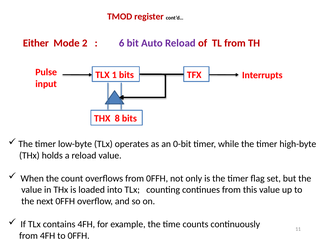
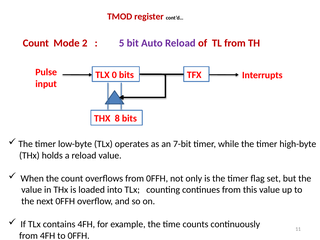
Either: Either -> Count (36, 43)
6: 6 -> 5 (122, 43)
1: 1 -> 0 (114, 75)
0-bit: 0-bit -> 7-bit (182, 144)
